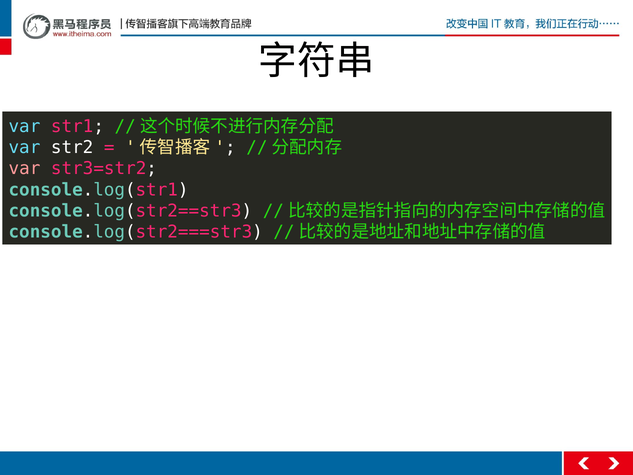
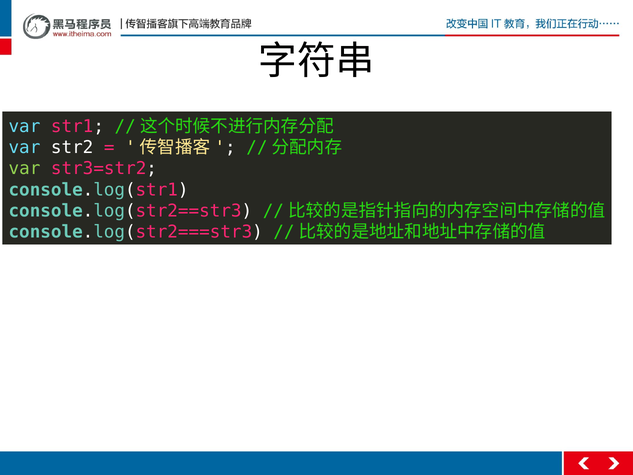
var colour: pink -> light green (24, 169)
